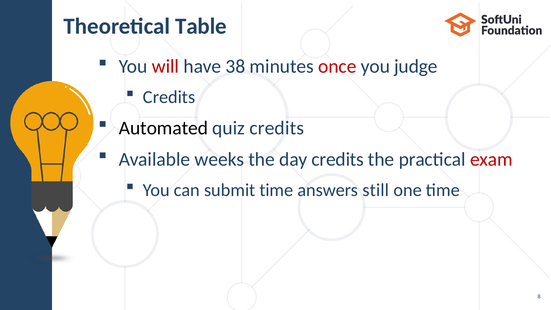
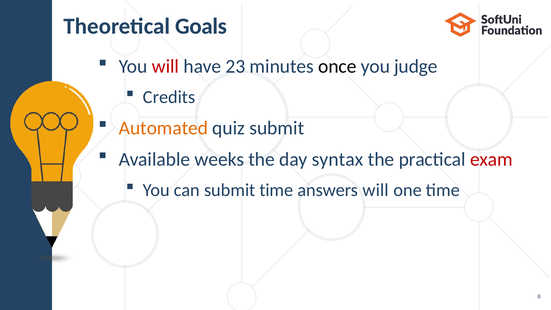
Table: Table -> Goals (201, 26)
38: 38 -> 23 (235, 67)
once colour: red -> black (337, 67)
Automated colour: black -> orange (163, 128)
quiz credits: credits -> submit (277, 128)
day credits: credits -> syntax (338, 159)
answers still: still -> will (376, 190)
